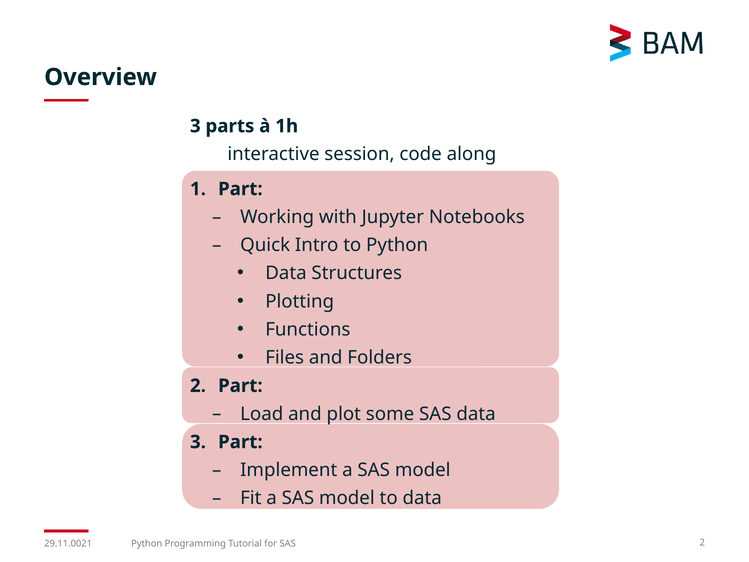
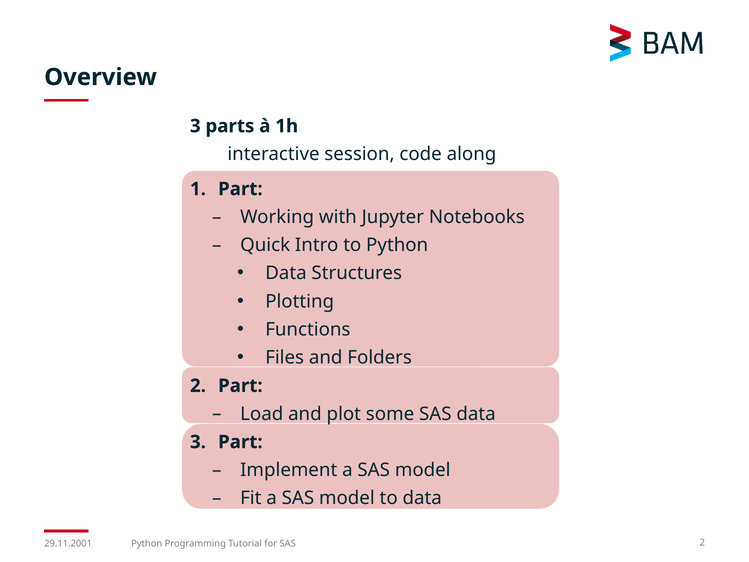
29.11.0021: 29.11.0021 -> 29.11.2001 (68, 543)
